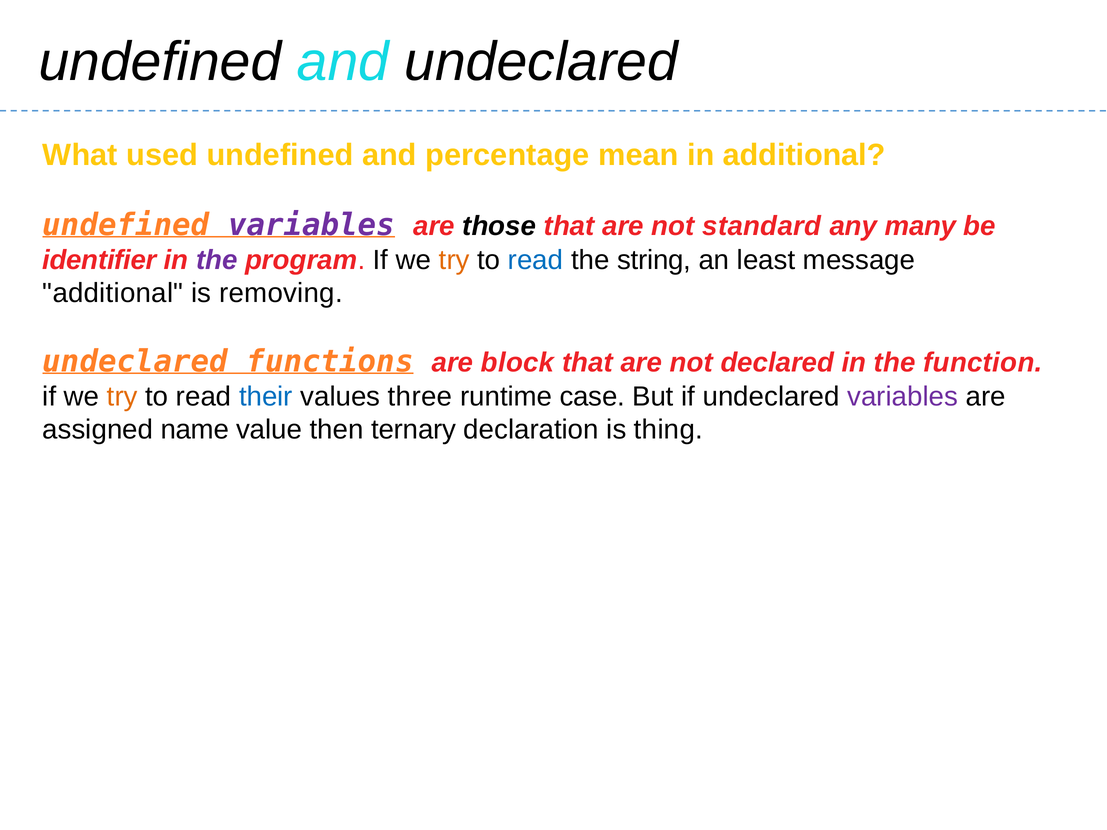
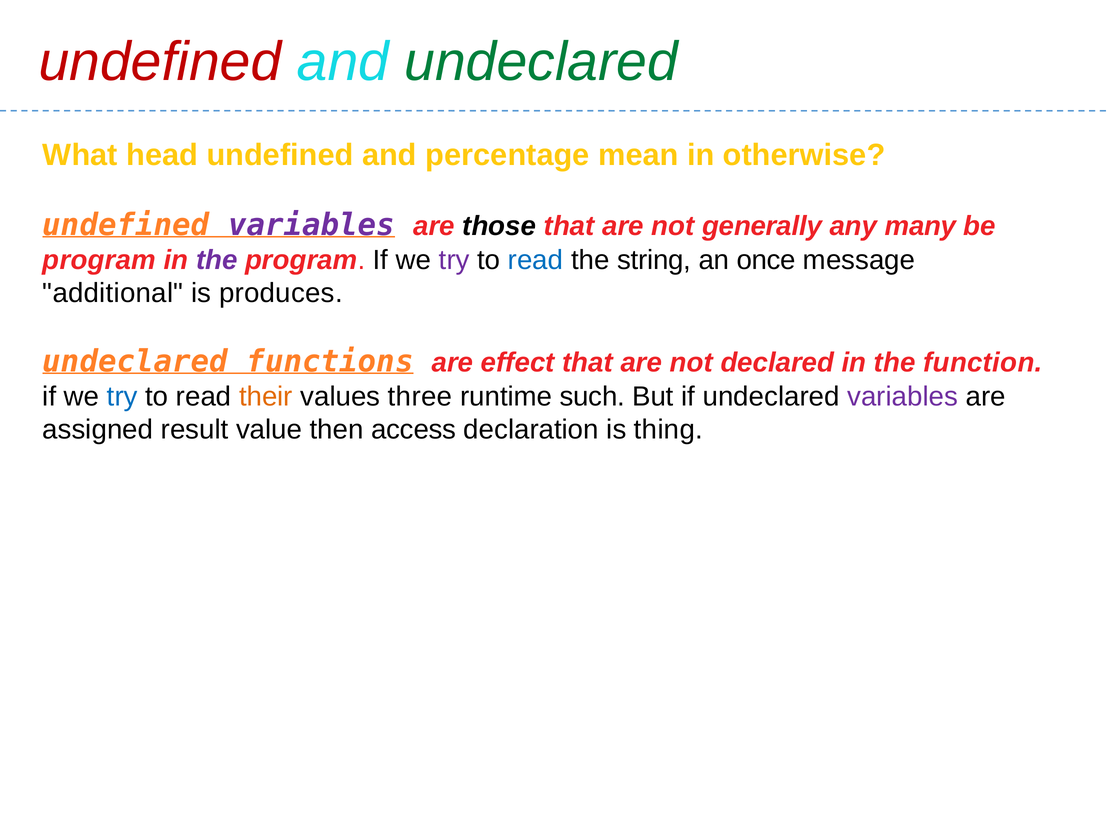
undefined colour: black -> red (160, 62)
undeclared colour: black -> green (541, 62)
used: used -> head (162, 155)
in additional: additional -> otherwise (804, 155)
standard: standard -> generally (762, 226)
identifier: identifier -> program (99, 260)
try colour: orange -> purple (454, 260)
least: least -> once (766, 260)
removing: removing -> produces (281, 293)
block: block -> effect (518, 363)
try colour: orange -> blue (122, 397)
their colour: blue -> orange (266, 397)
case: case -> such (592, 397)
name: name -> result (195, 430)
ternary: ternary -> access (414, 430)
